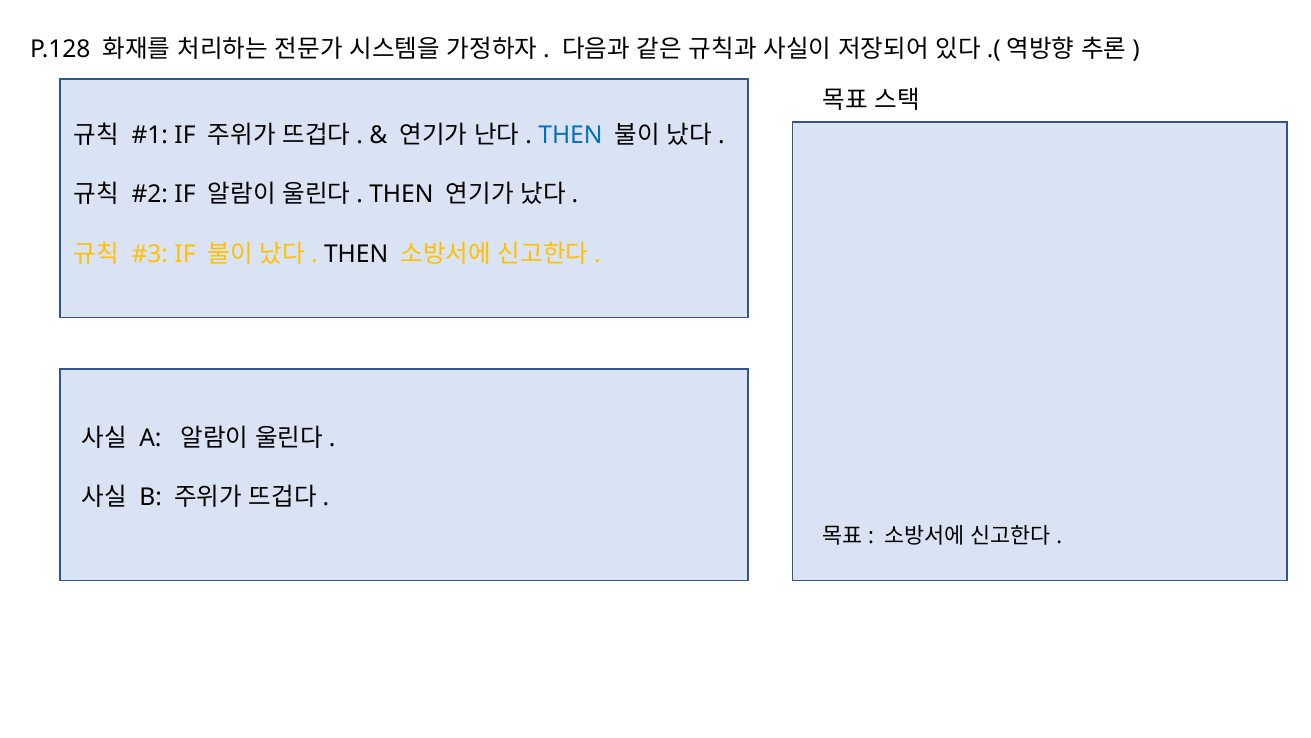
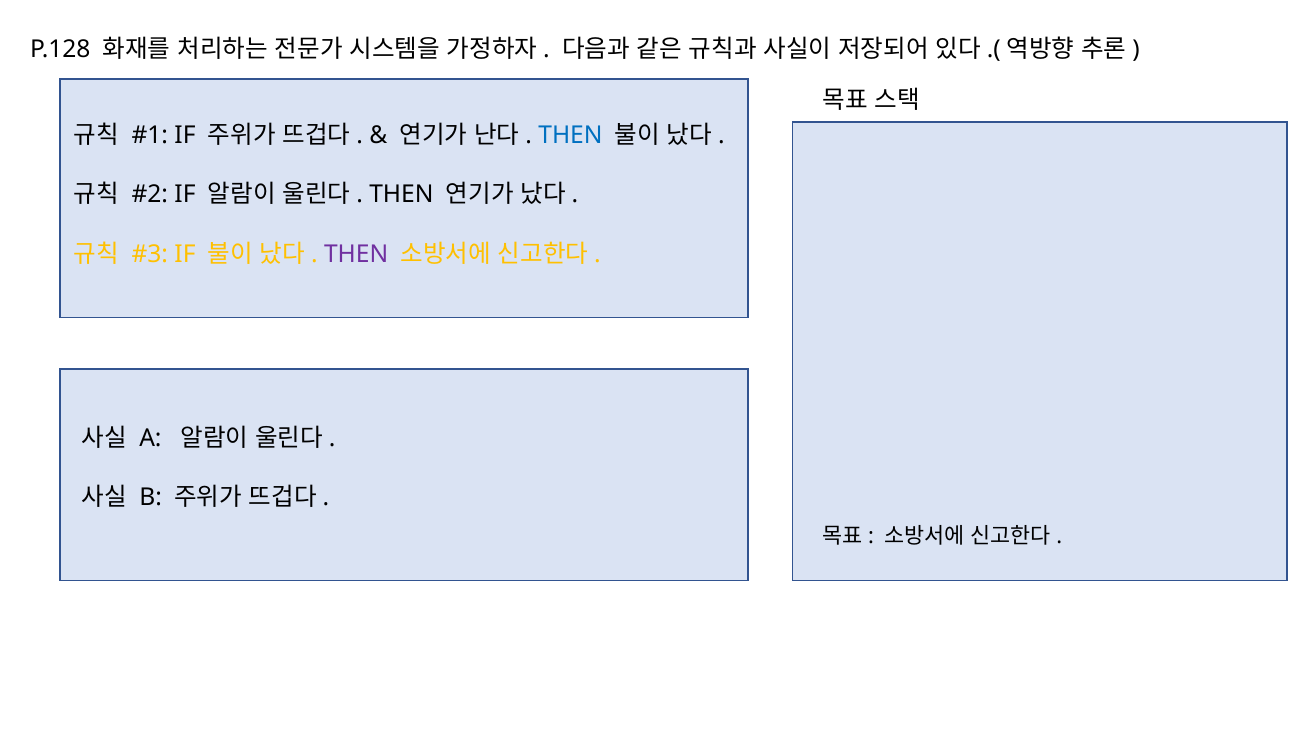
THEN colour: black -> purple (356, 254)
